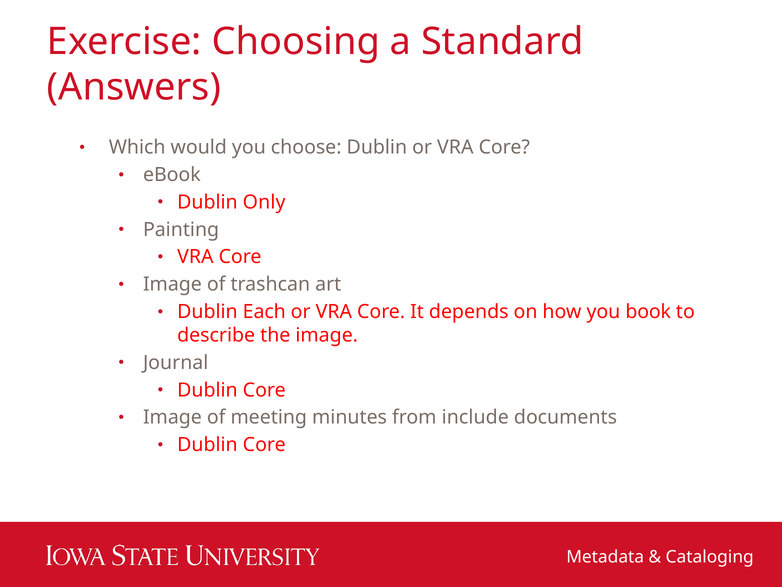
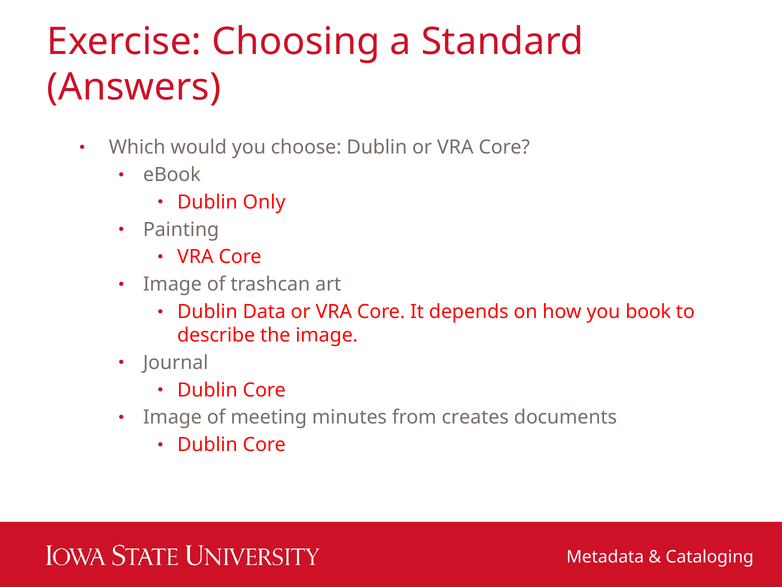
Each: Each -> Data (264, 312)
include: include -> creates (475, 417)
